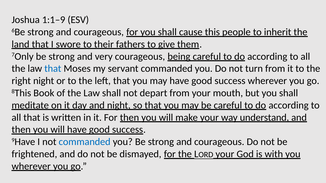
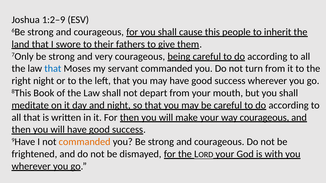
1:1–9: 1:1–9 -> 1:2–9 (54, 20)
way understand: understand -> courageous (264, 118)
commanded colour: blue -> orange (85, 142)
